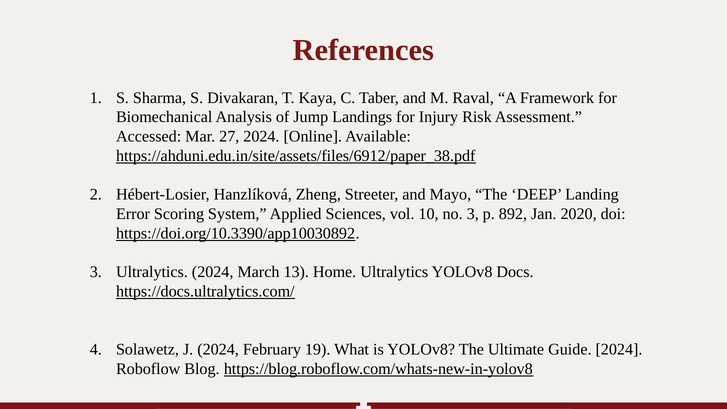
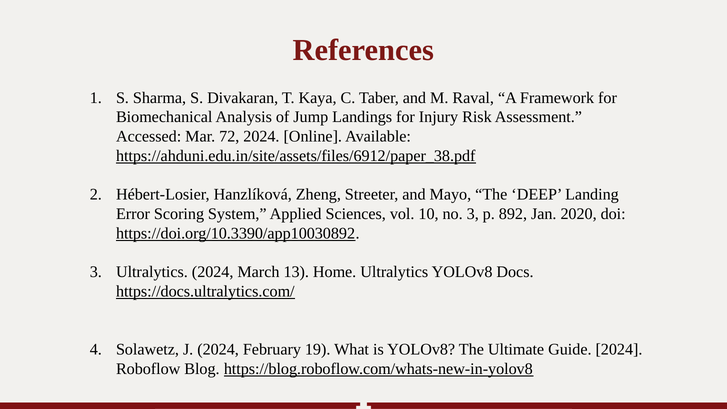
27: 27 -> 72 (229, 136)
